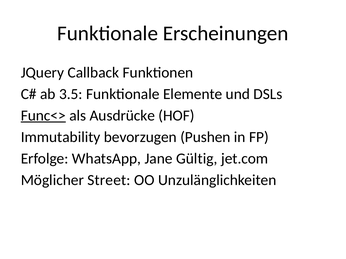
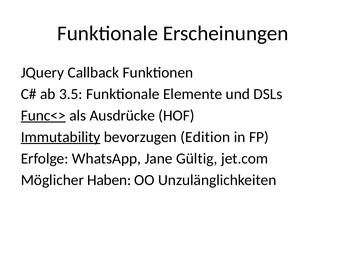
Immutability underline: none -> present (61, 137)
Pushen: Pushen -> Edition (205, 137)
Street: Street -> Haben (109, 180)
